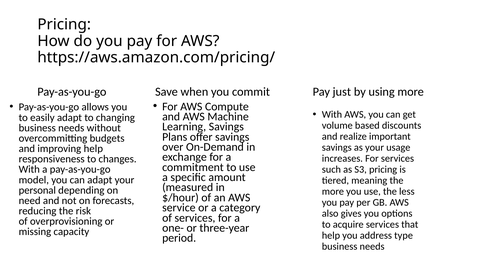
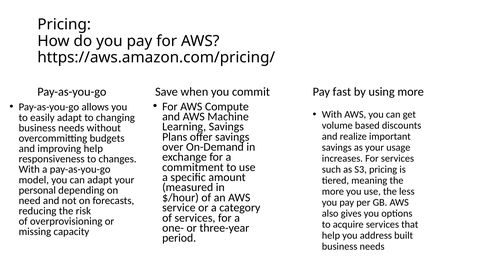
just: just -> fast (342, 92)
type: type -> built (404, 235)
